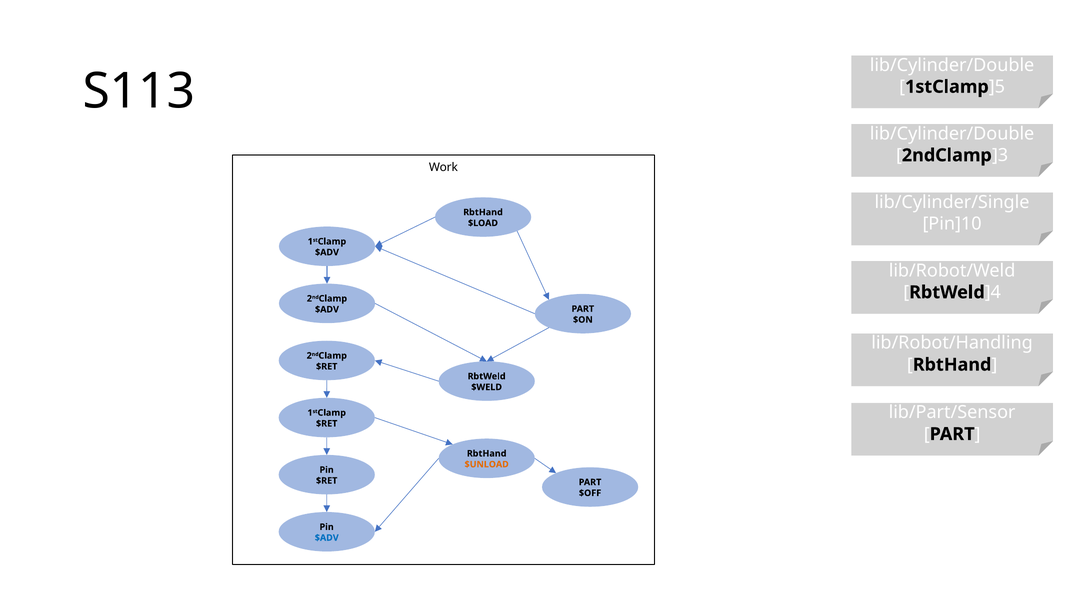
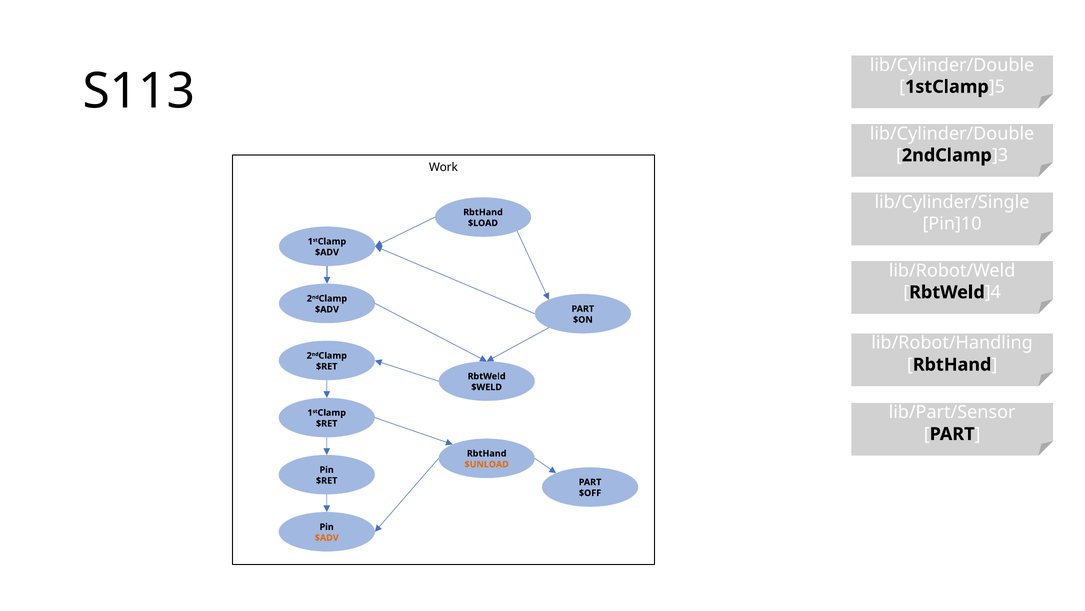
$ADV colour: blue -> orange (327, 537)
